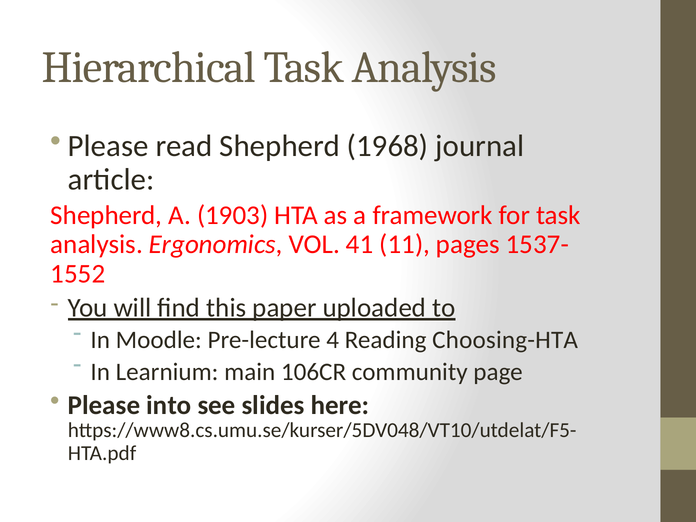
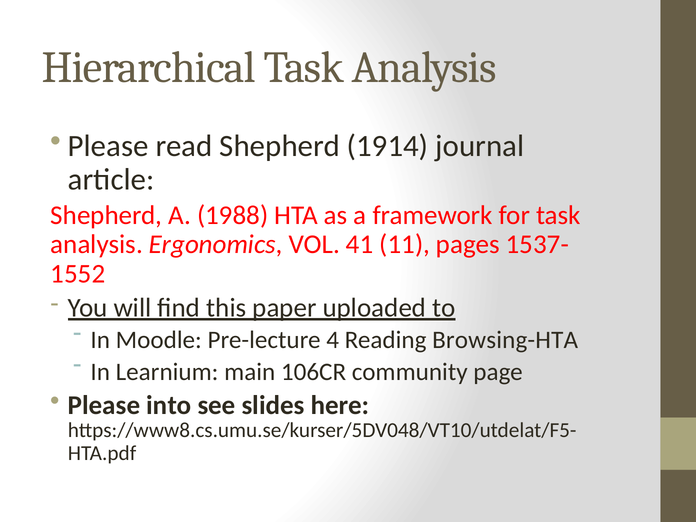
1968: 1968 -> 1914 (388, 146)
1903: 1903 -> 1988 (233, 215)
Choosing-HTA: Choosing-HTA -> Browsing-HTA (505, 340)
